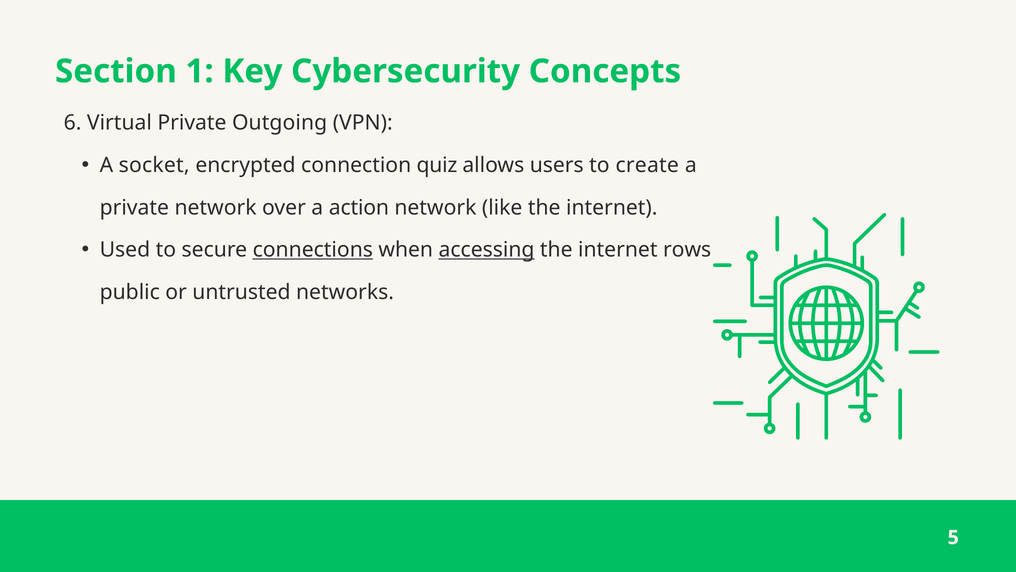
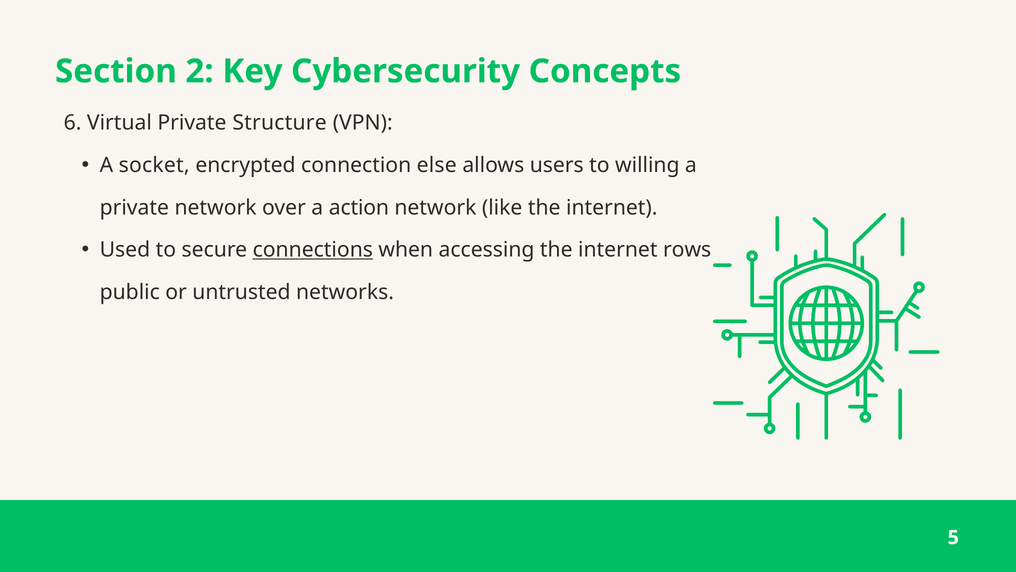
1: 1 -> 2 (200, 71)
Outgoing: Outgoing -> Structure (280, 123)
quiz: quiz -> else (437, 165)
create: create -> willing (647, 165)
accessing underline: present -> none (487, 250)
